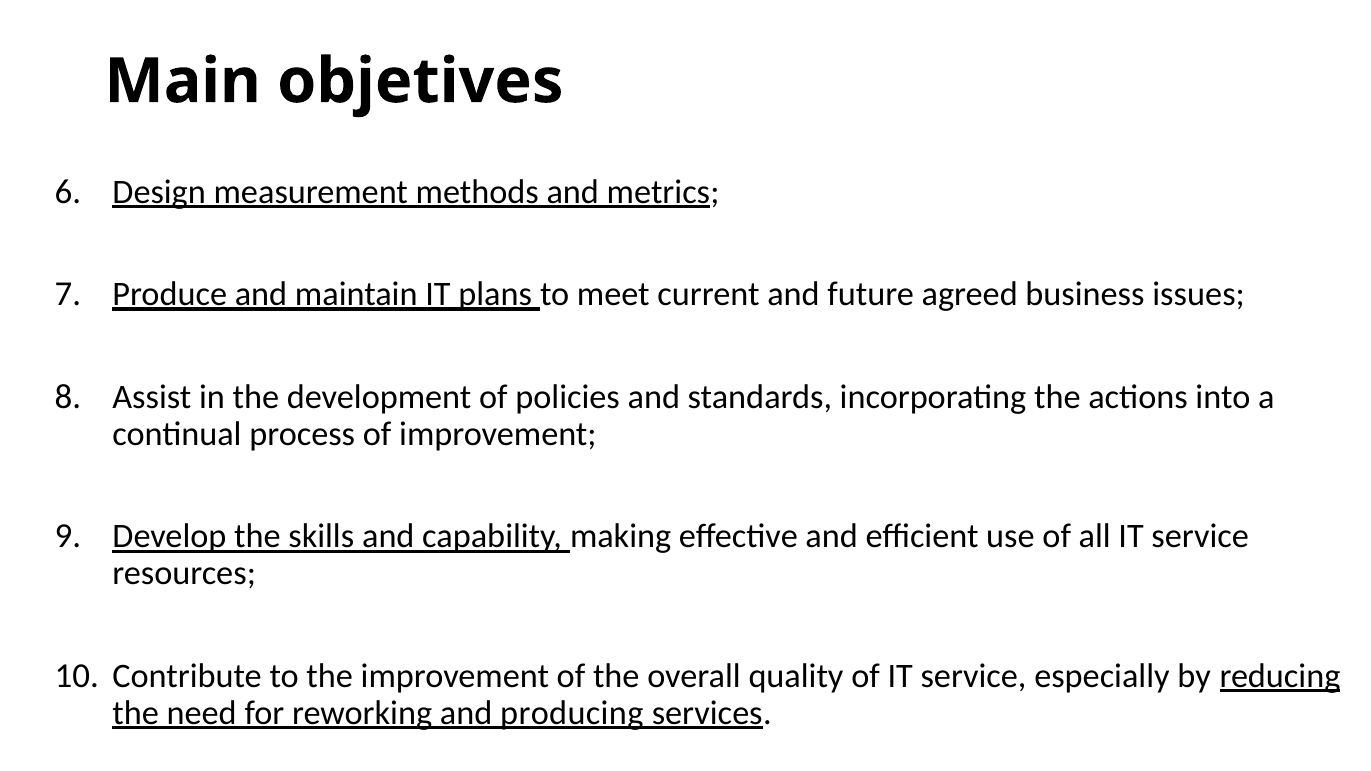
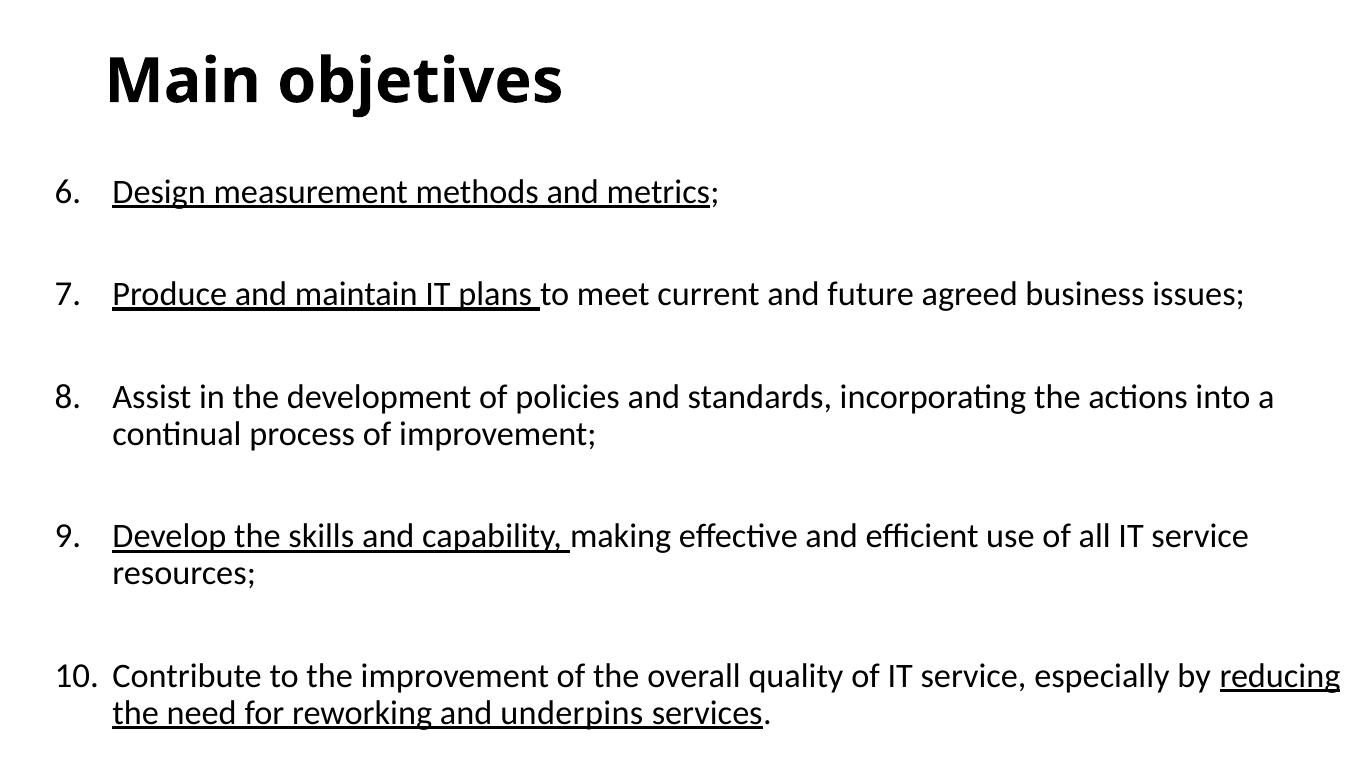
producing: producing -> underpins (572, 713)
